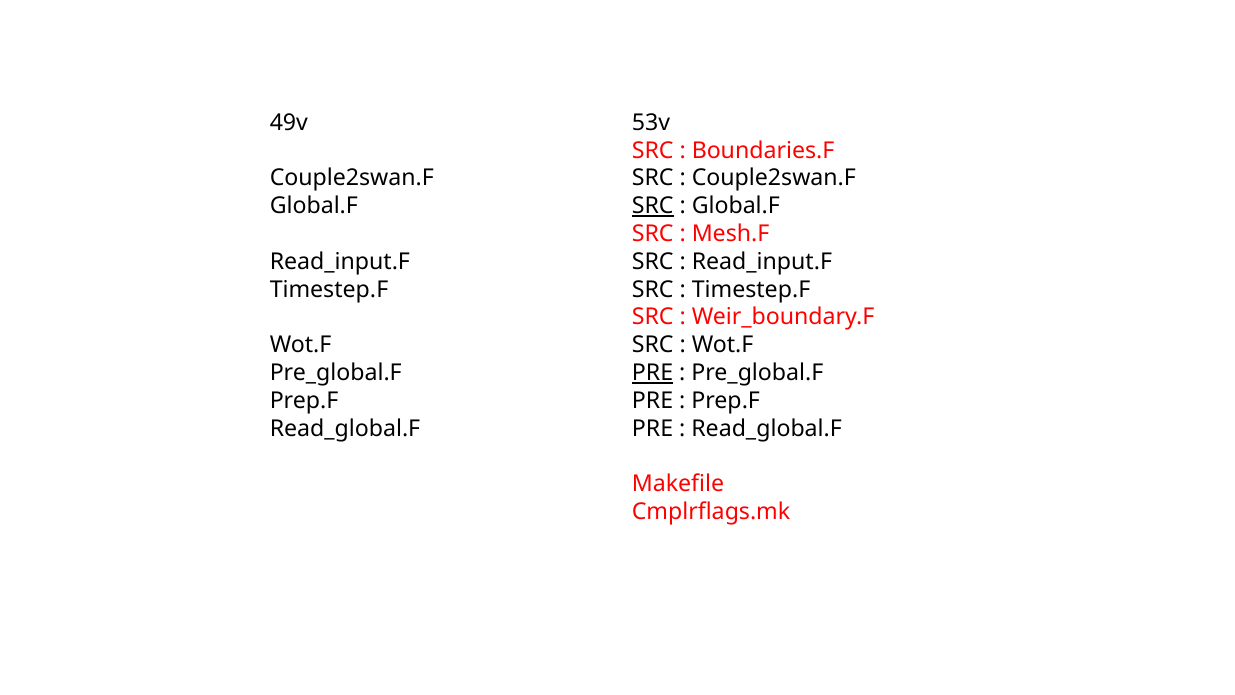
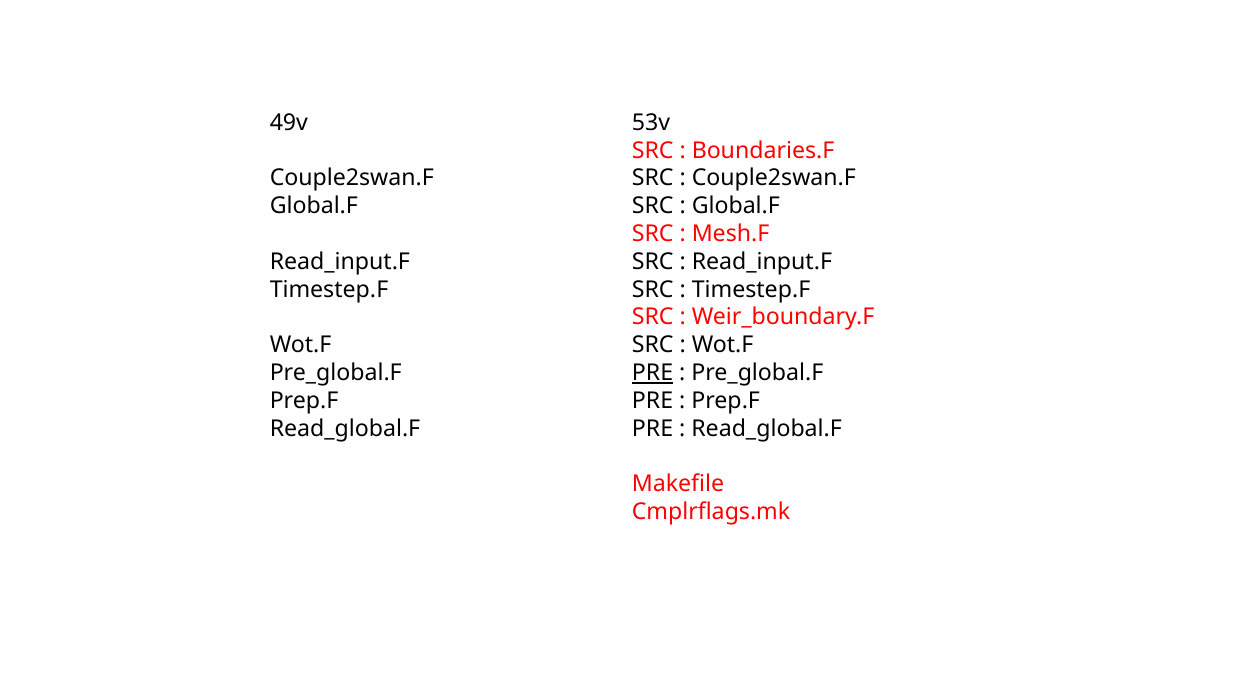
SRC underline: present -> none (653, 206)
